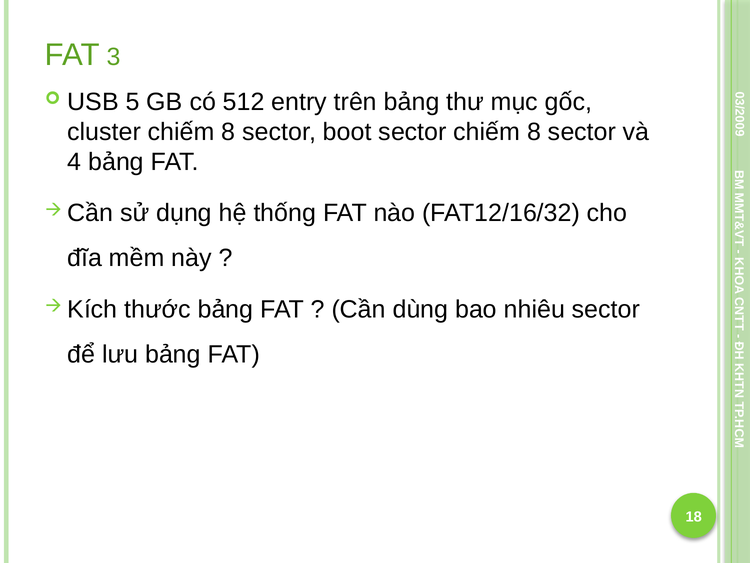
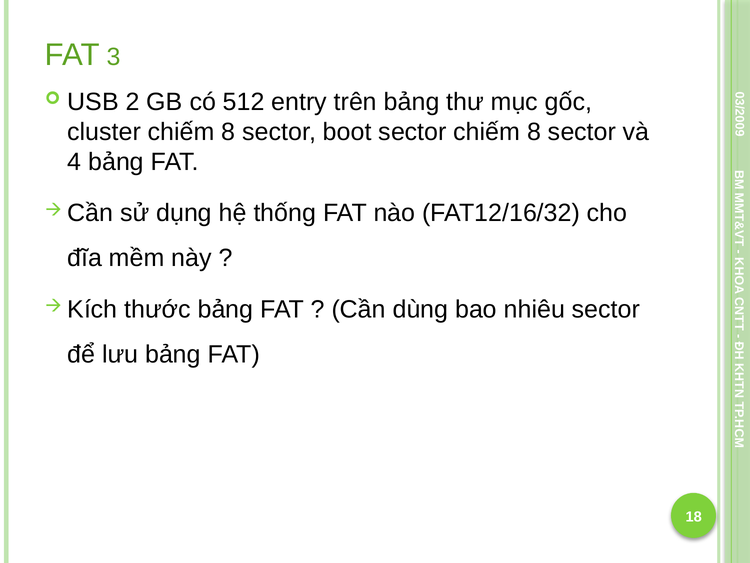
USB 5: 5 -> 2 (133, 102)
